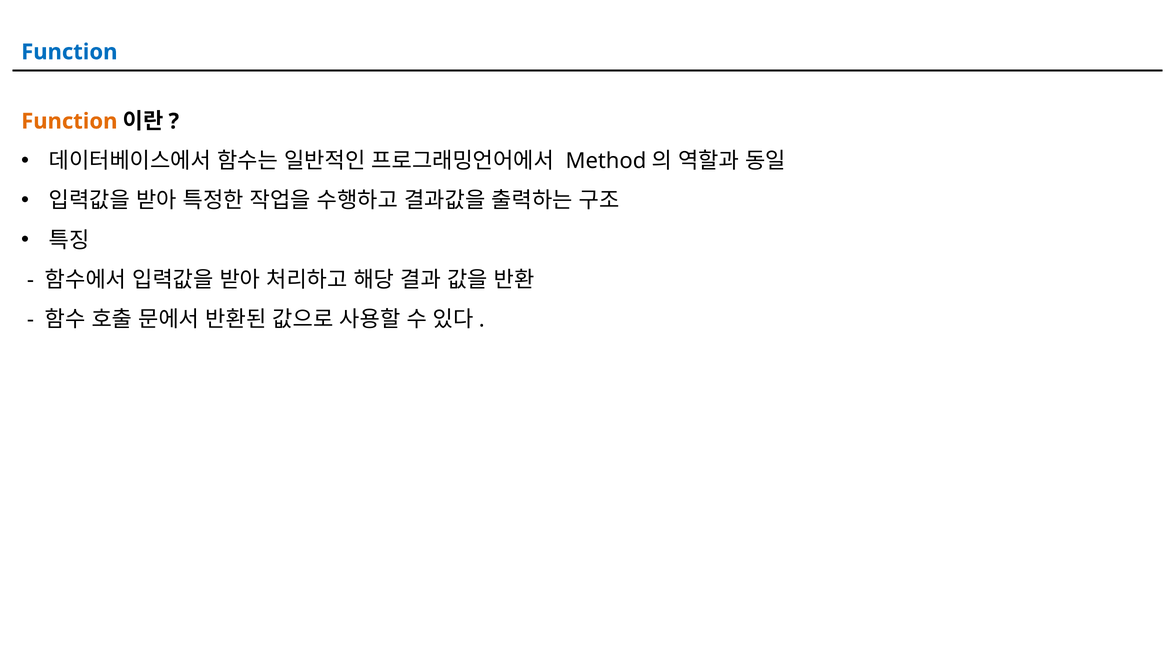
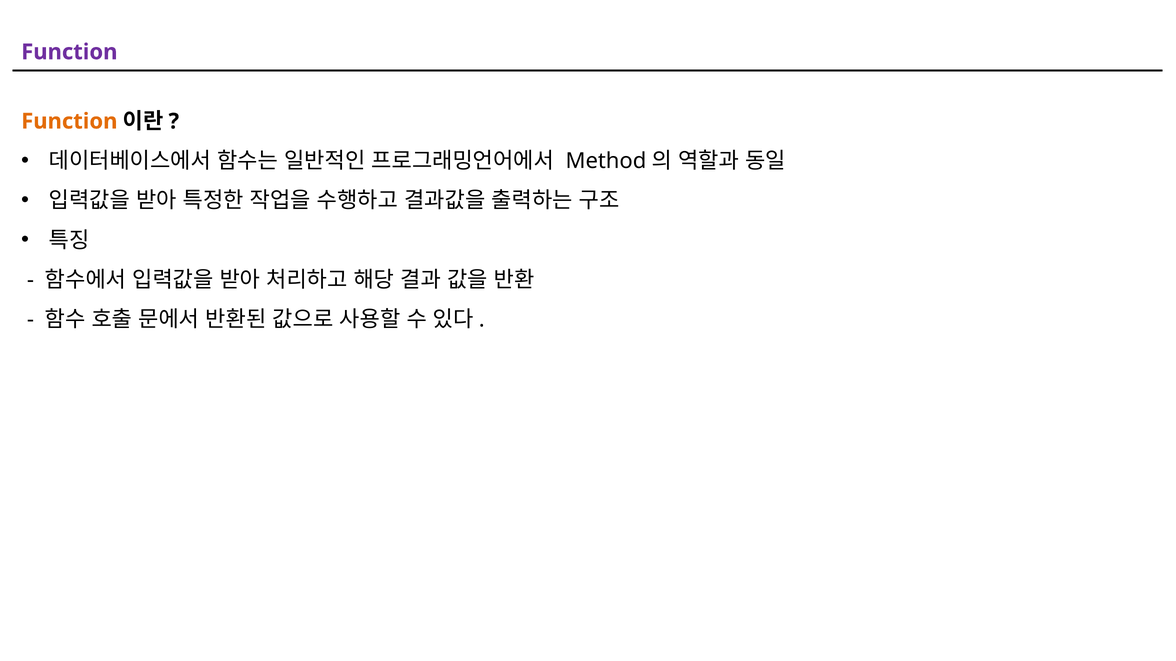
Function colour: blue -> purple (69, 52)
